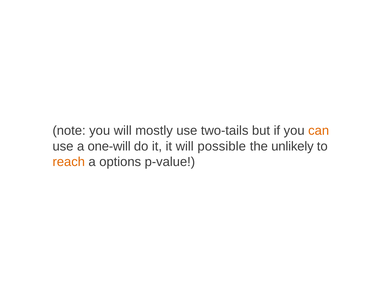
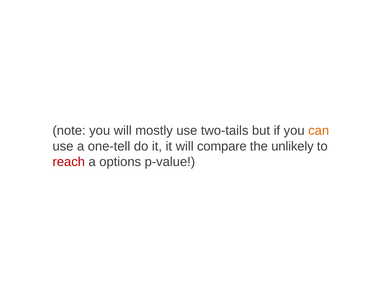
one-will: one-will -> one-tell (109, 146)
possible: possible -> compare (222, 146)
reach colour: orange -> red (69, 162)
